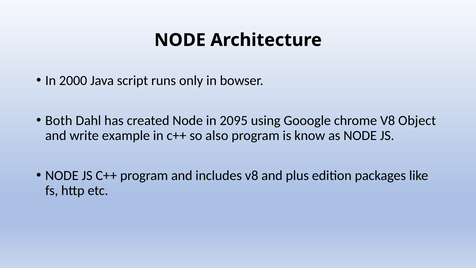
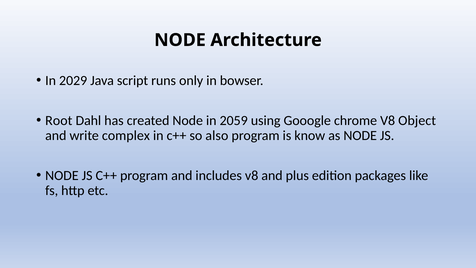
2000: 2000 -> 2029 (73, 80)
Both: Both -> Root (59, 120)
2095: 2095 -> 2059 (234, 120)
example: example -> complex (126, 135)
